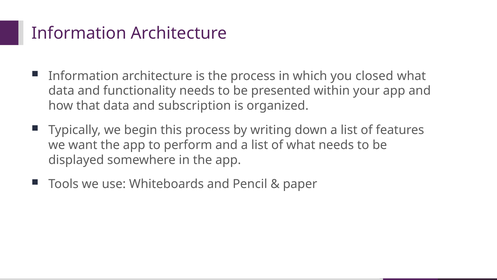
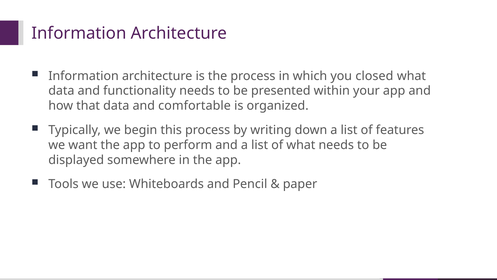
subscription: subscription -> comfortable (195, 106)
